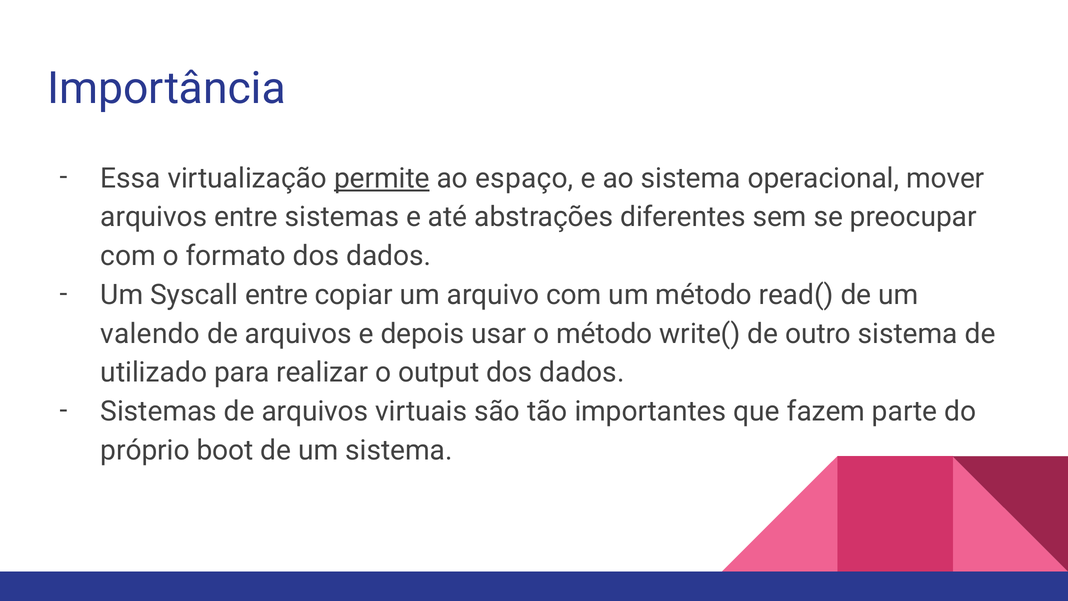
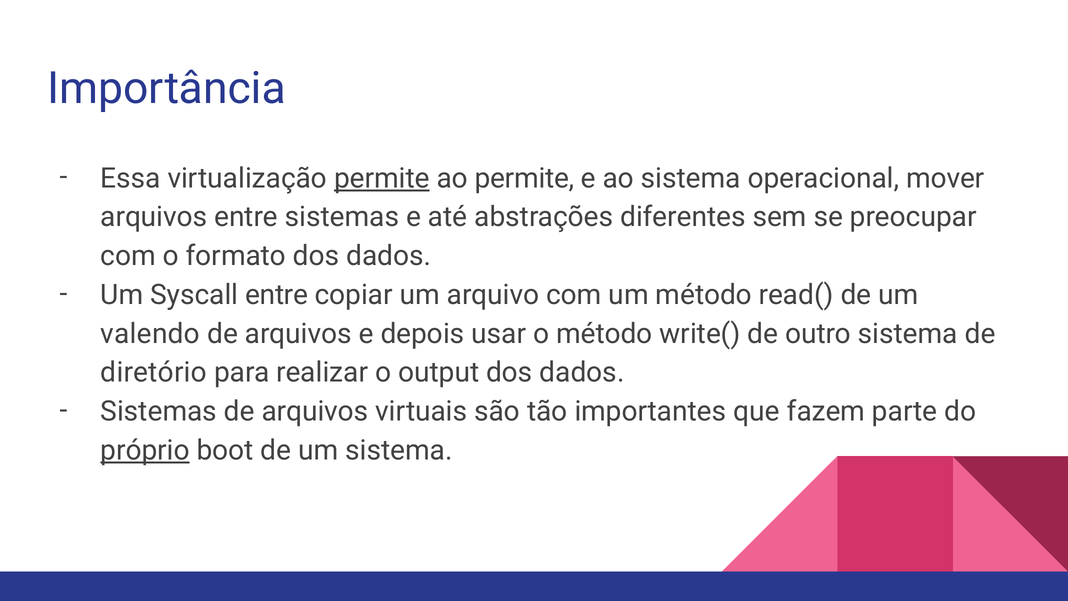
ao espaço: espaço -> permite (525, 178)
utilizado: utilizado -> diretório (154, 372)
próprio underline: none -> present (145, 450)
